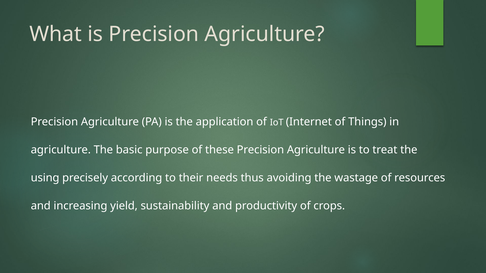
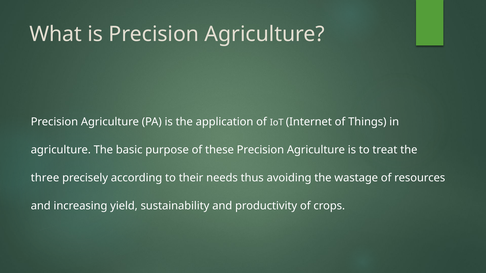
using: using -> three (45, 178)
